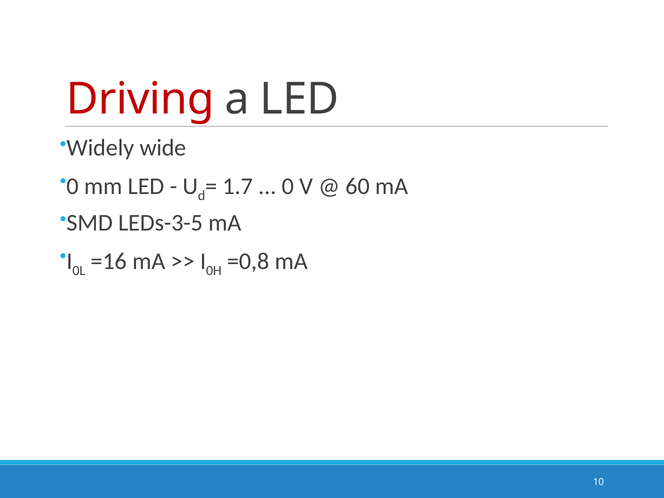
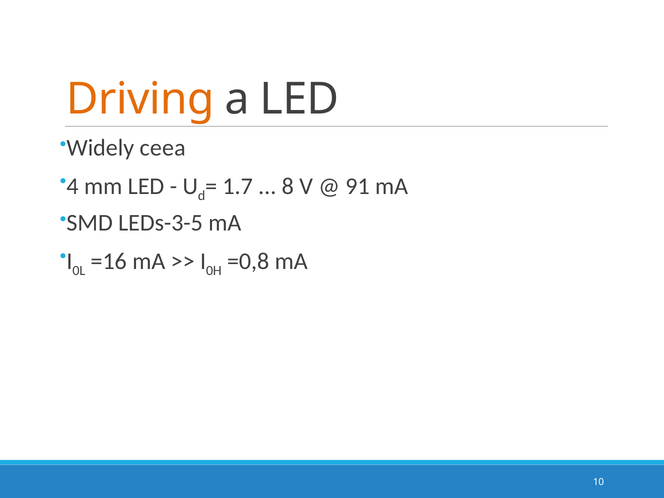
Driving colour: red -> orange (140, 99)
wide: wide -> ceea (163, 148)
0: 0 -> 4 (73, 186)
0: 0 -> 8 (288, 186)
60: 60 -> 91 (358, 186)
